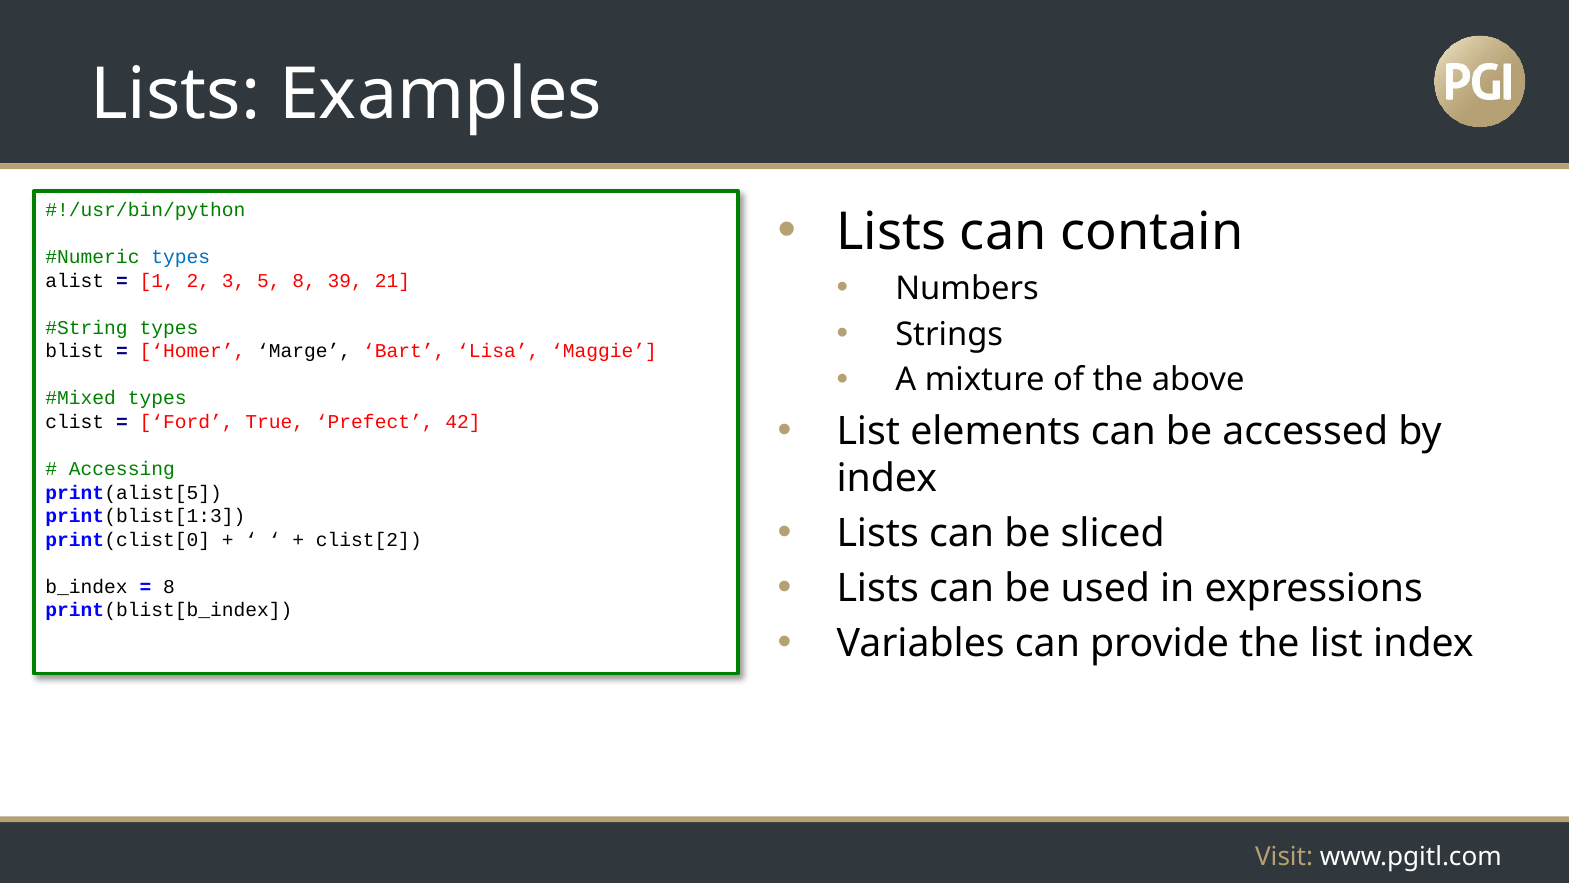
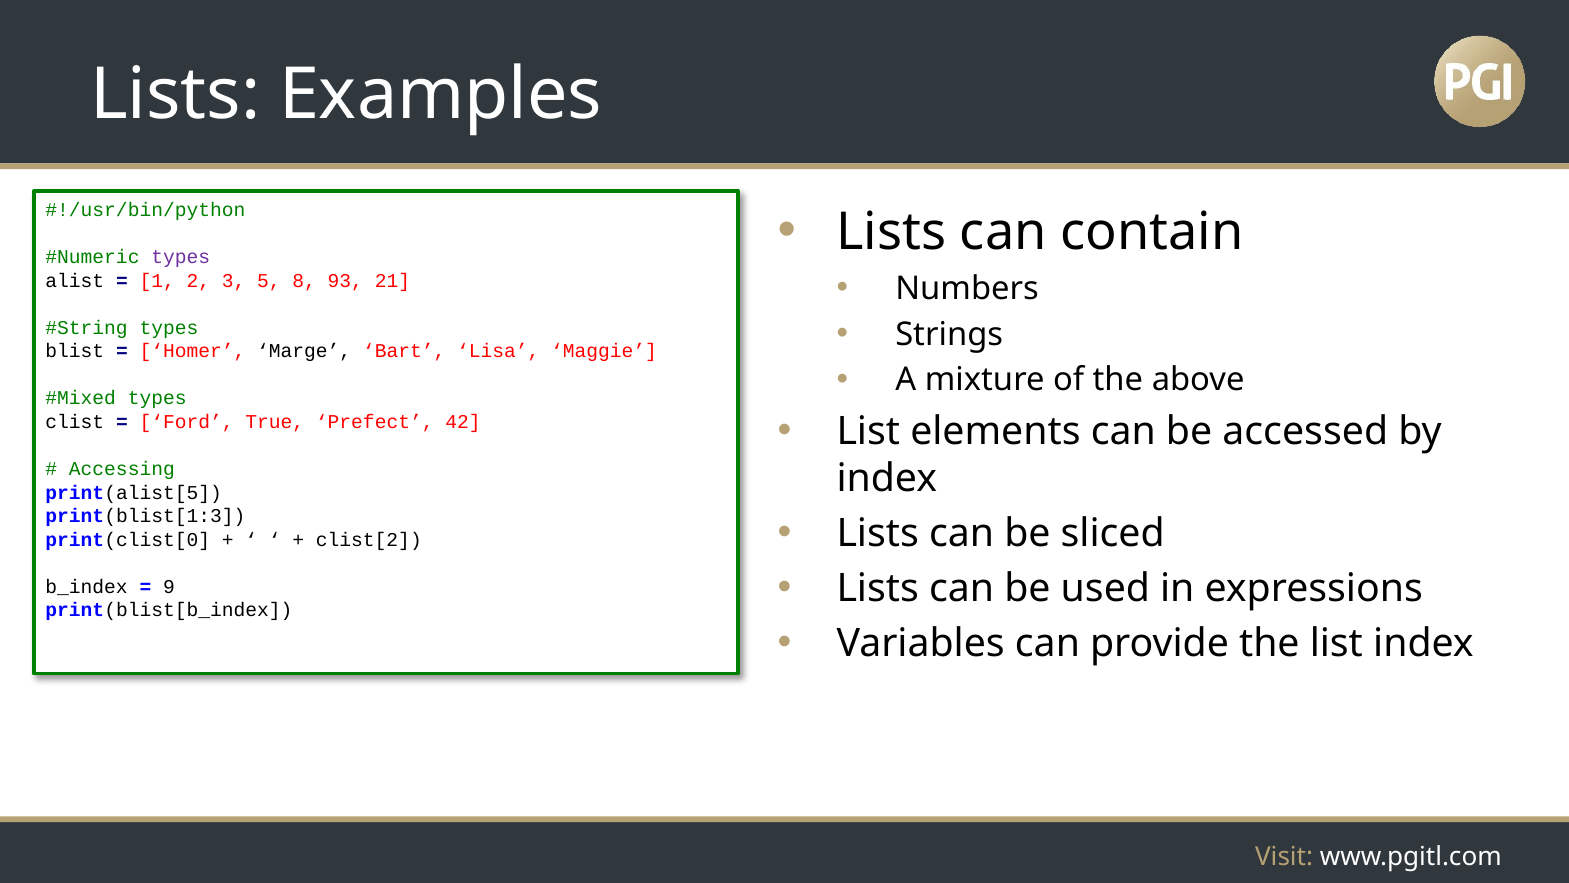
types colour: blue -> purple (181, 257)
39: 39 -> 93 (345, 281)
8: 8 -> 9 (169, 586)
